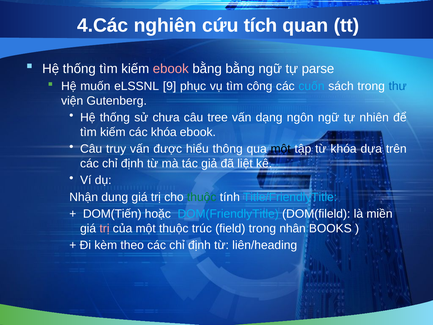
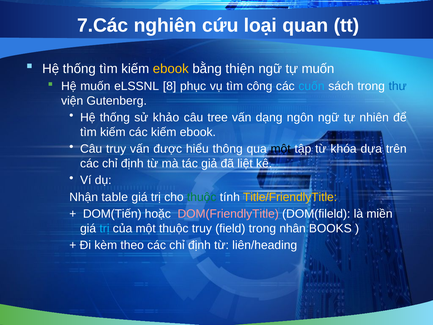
4.Các: 4.Các -> 7.Các (103, 25)
tích: tích -> loại (260, 25)
ebook colour: pink -> yellow (171, 69)
bằng bằng: bằng -> thiện (240, 69)
tự parse: parse -> muốn (318, 69)
9: 9 -> 8 (170, 86)
chưa: chưa -> khảo (166, 118)
các khóa: khóa -> kiếm (164, 132)
dung: dung -> table (115, 197)
Title/FriendlyTitle colour: light blue -> yellow (290, 197)
DOM(FriendlyTitle colour: light blue -> pink (228, 214)
trị colour: pink -> light blue (105, 228)
thuộc trúc: trúc -> truy (202, 228)
